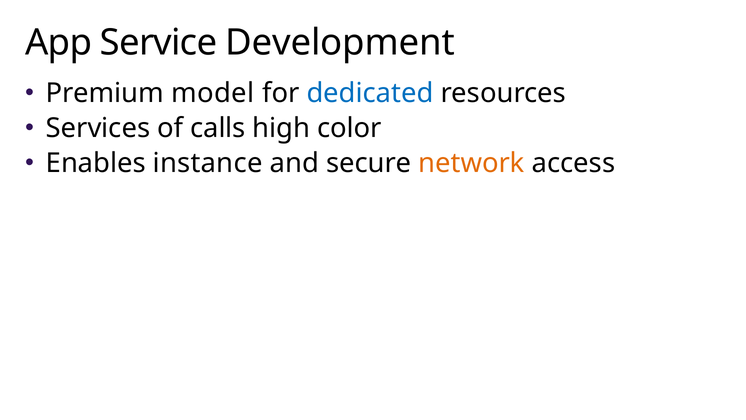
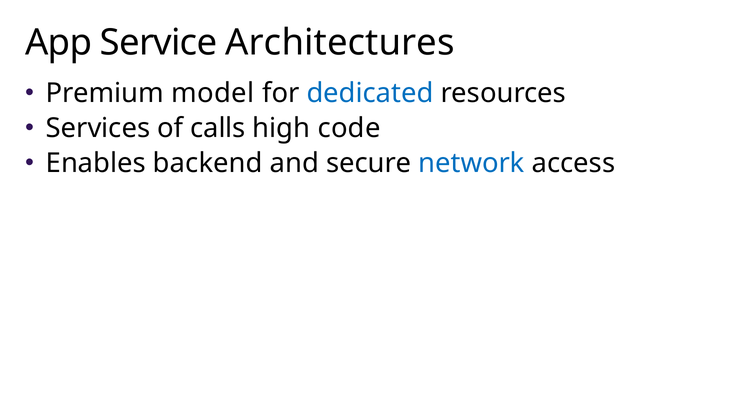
Development: Development -> Architectures (340, 43)
color: color -> code (349, 128)
instance: instance -> backend (208, 163)
network colour: orange -> blue (471, 163)
